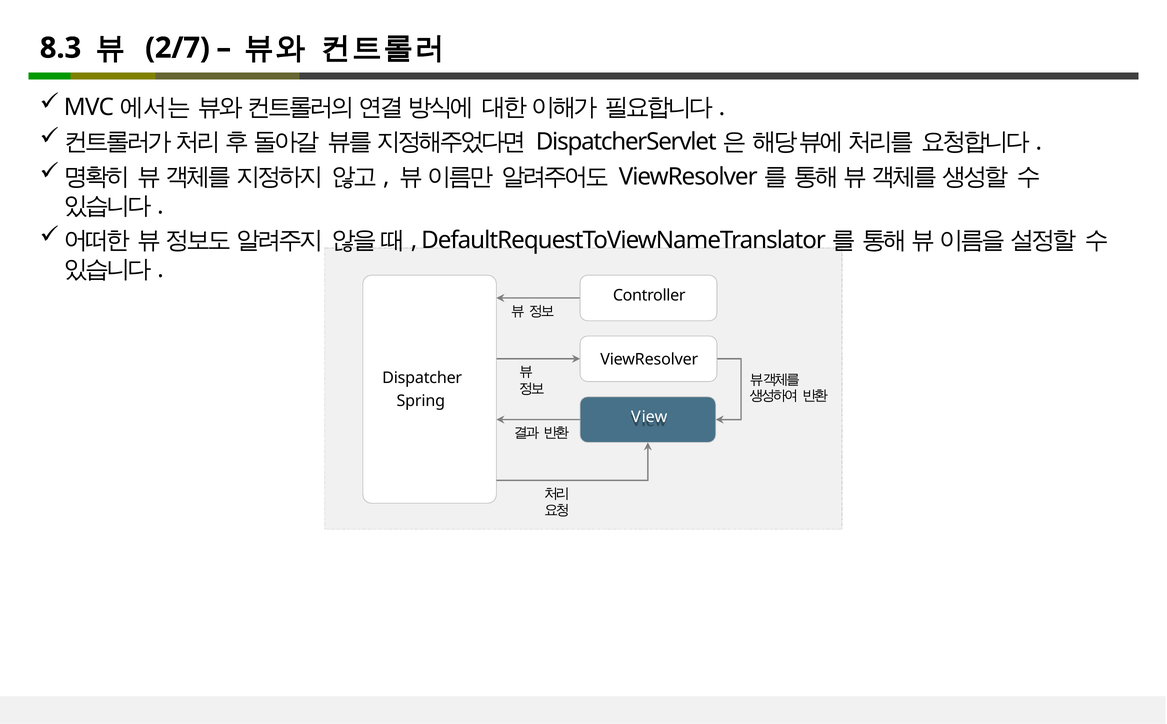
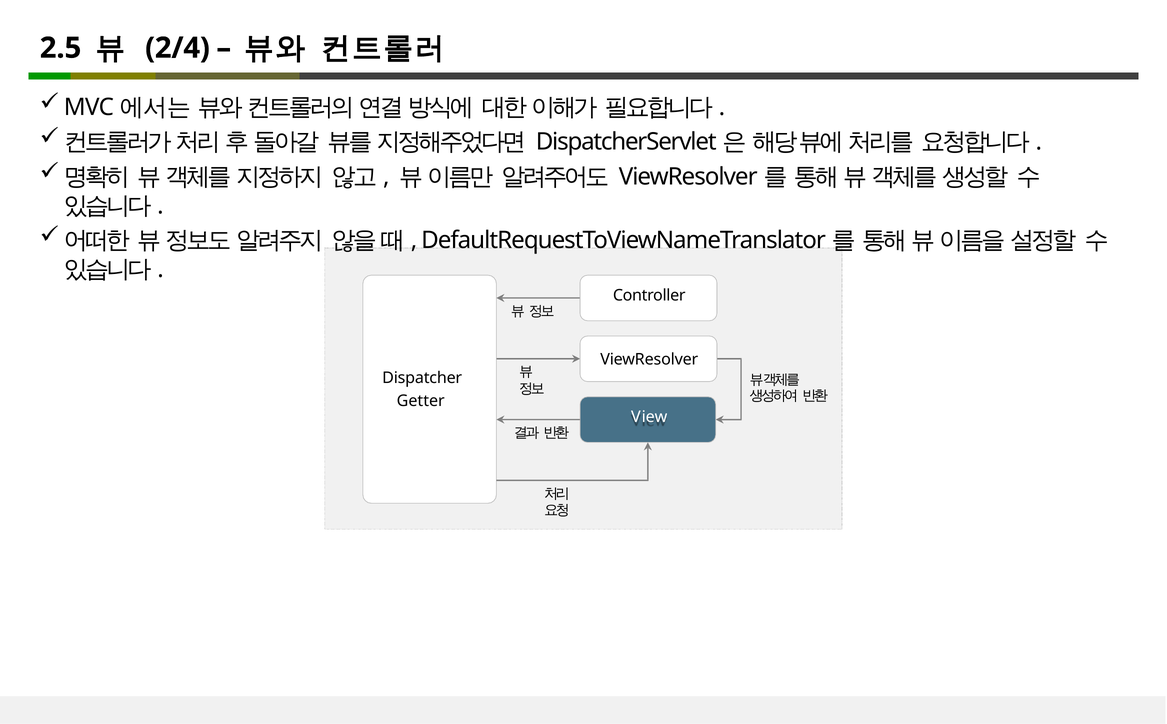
8.3: 8.3 -> 2.5 (61, 48)
2/7: 2/7 -> 2/4 (177, 48)
Spring: Spring -> Getter (421, 401)
